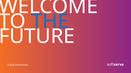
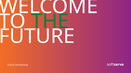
THE colour: blue -> green (50, 22)
